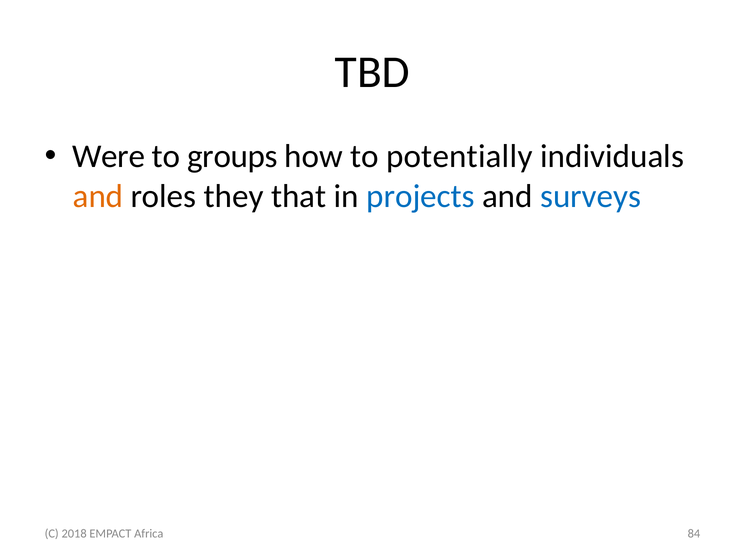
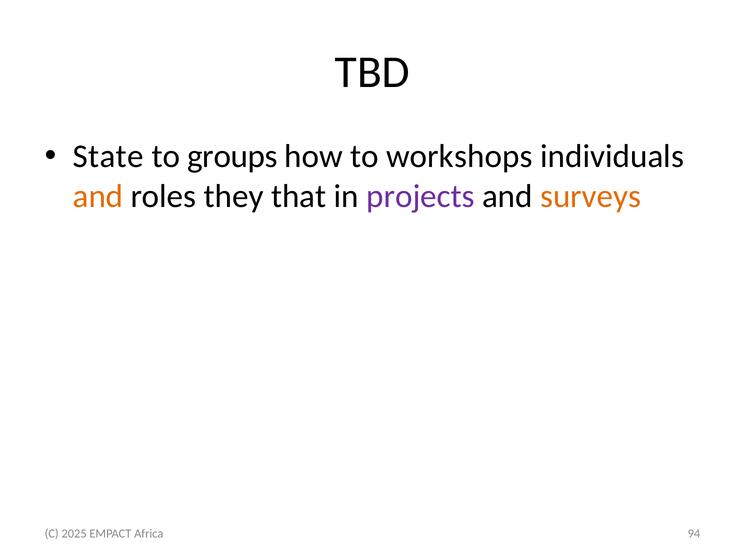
Were: Were -> State (108, 156)
potentially: potentially -> workshops (459, 156)
projects colour: blue -> purple (421, 196)
surveys colour: blue -> orange (591, 196)
2018: 2018 -> 2025 (74, 533)
84: 84 -> 94 (694, 533)
